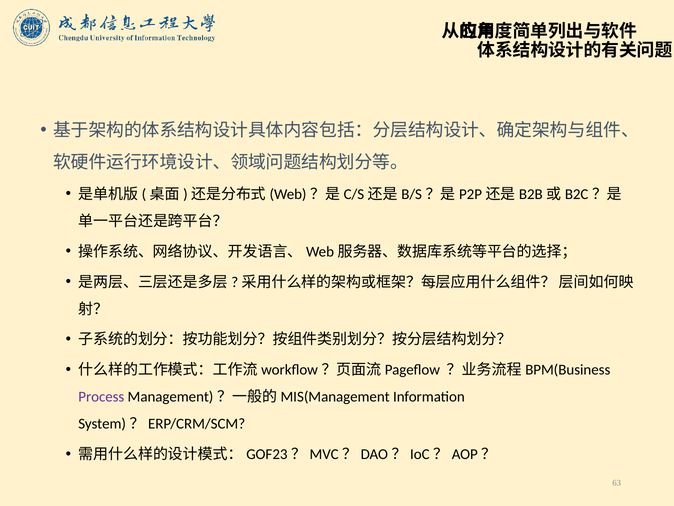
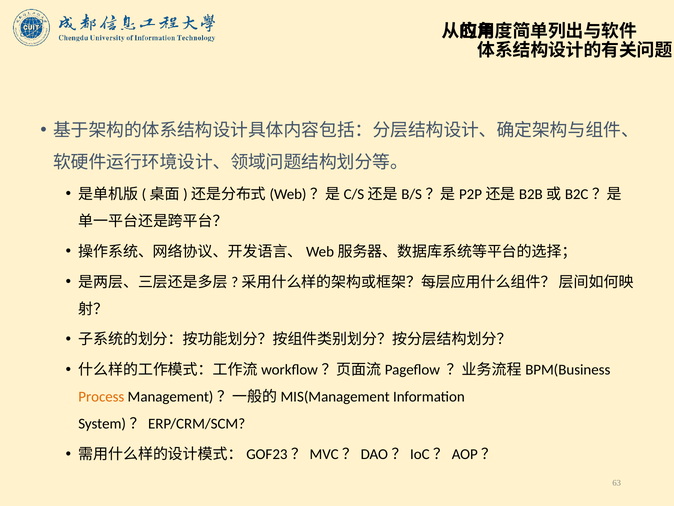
Process colour: purple -> orange (101, 397)
